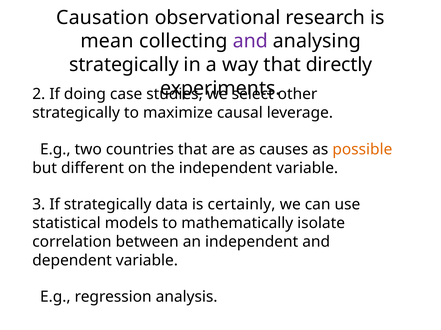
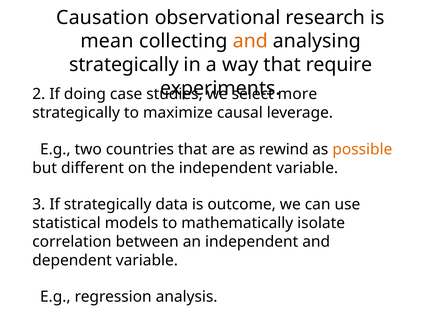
and colour: purple -> orange (250, 41)
directly: directly -> require (339, 65)
other: other -> more (297, 94)
causes: causes -> rewind (284, 150)
certainly: certainly -> outcome (242, 205)
